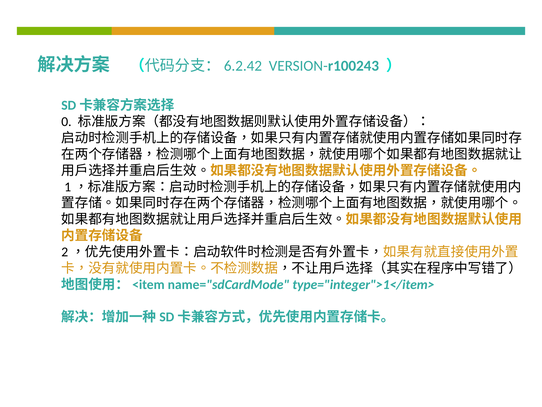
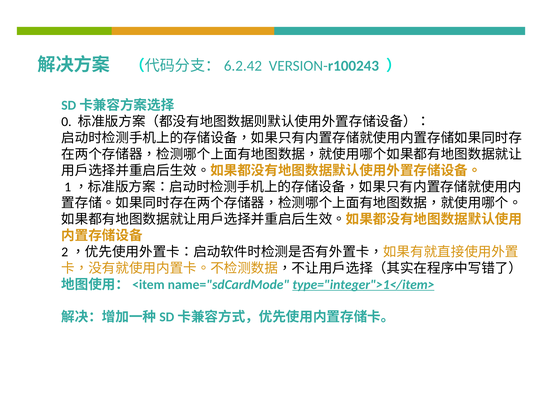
type="integer">1</item> underline: none -> present (363, 284)
